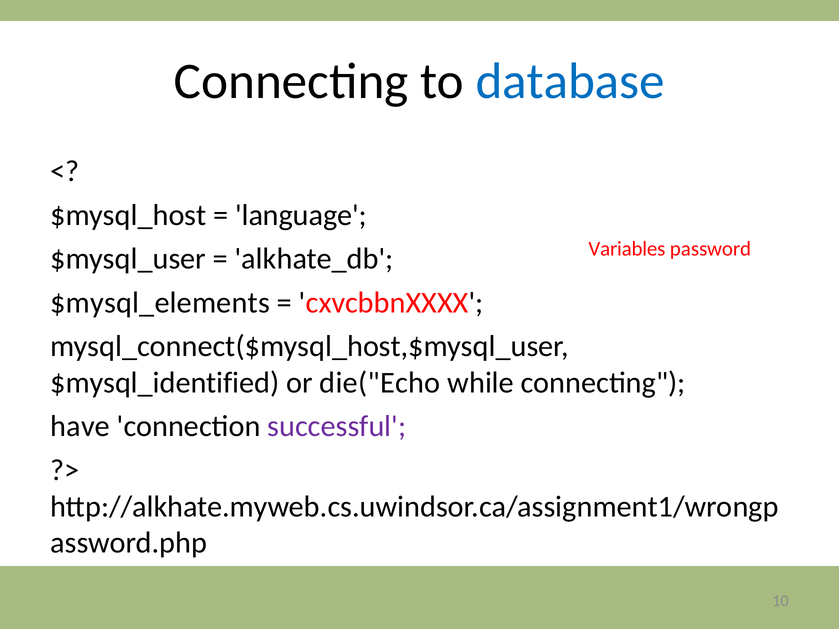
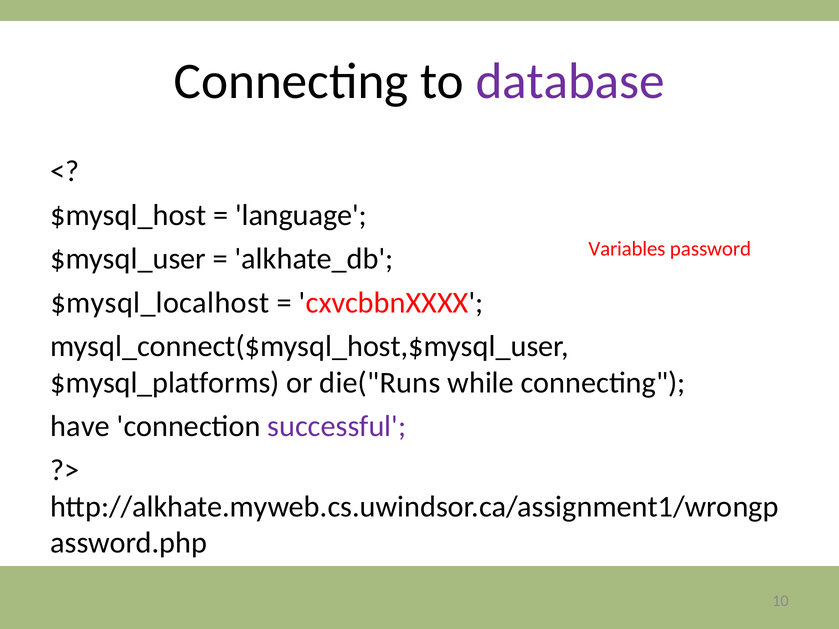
database colour: blue -> purple (570, 81)
$mysql_elements: $mysql_elements -> $mysql_localhost (160, 303)
$mysql_identified: $mysql_identified -> $mysql_platforms (165, 383)
die("Echo: die("Echo -> die("Runs (380, 383)
